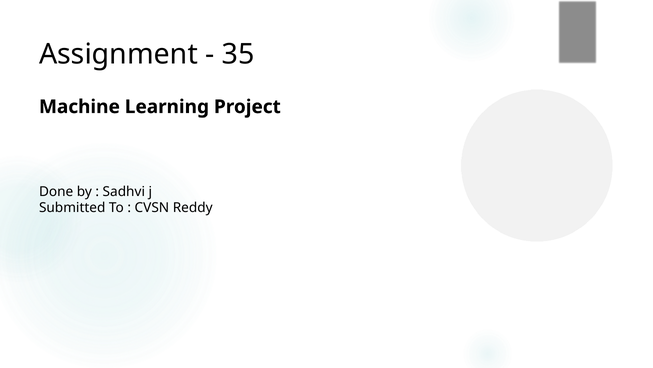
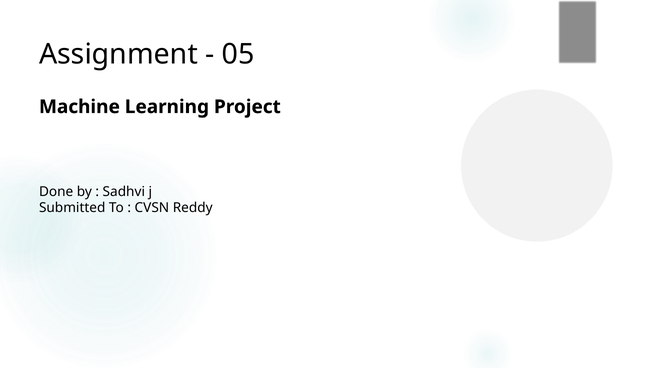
35: 35 -> 05 (238, 54)
